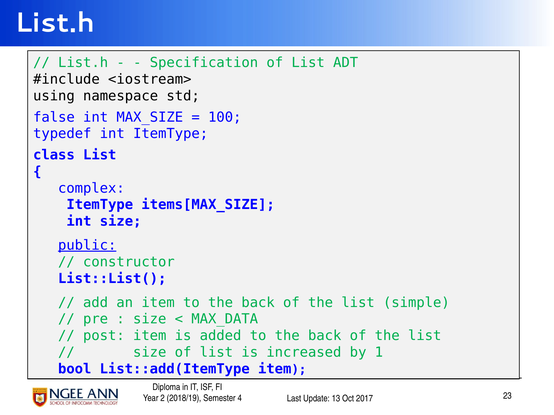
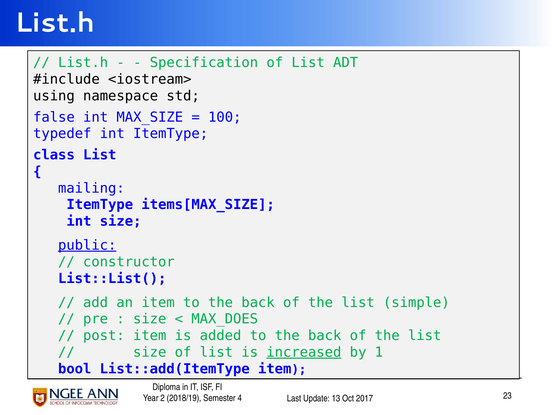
complex: complex -> mailing (91, 188)
MAX_DATA: MAX_DATA -> MAX_DOES (225, 319)
increased underline: none -> present (304, 353)
